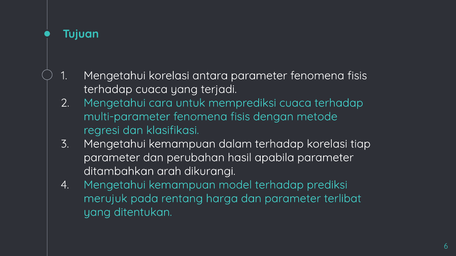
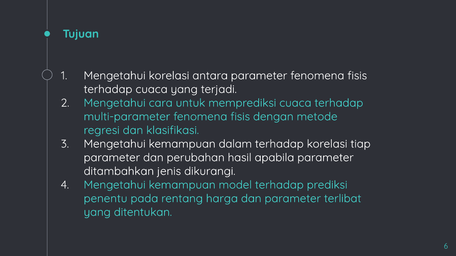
arah: arah -> jenis (169, 171)
merujuk: merujuk -> penentu (106, 199)
